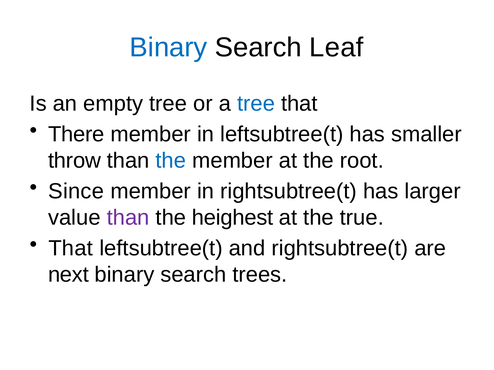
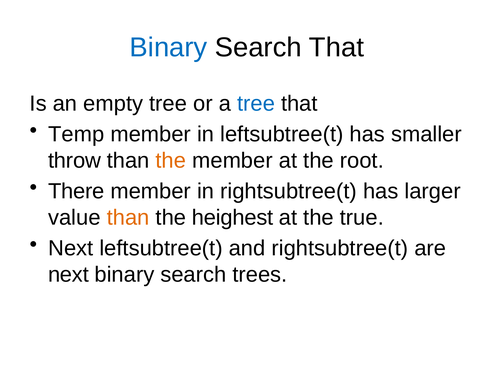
Search Leaf: Leaf -> That (336, 48)
There: There -> Temp (76, 134)
the colour: blue -> orange (171, 161)
Since: Since -> There (76, 191)
than colour: purple -> orange (128, 218)
That: That -> Next (71, 249)
